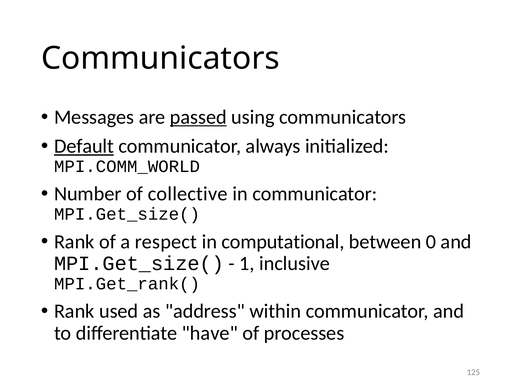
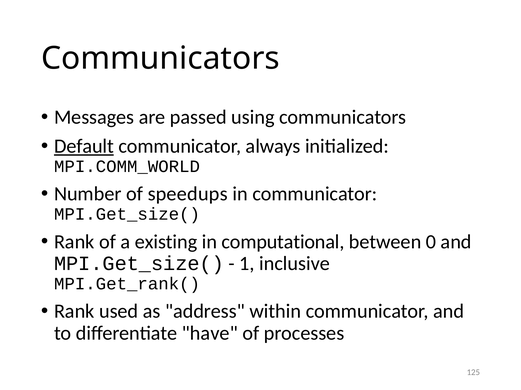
passed underline: present -> none (198, 117)
collective: collective -> speedups (188, 194)
respect: respect -> existing (166, 242)
